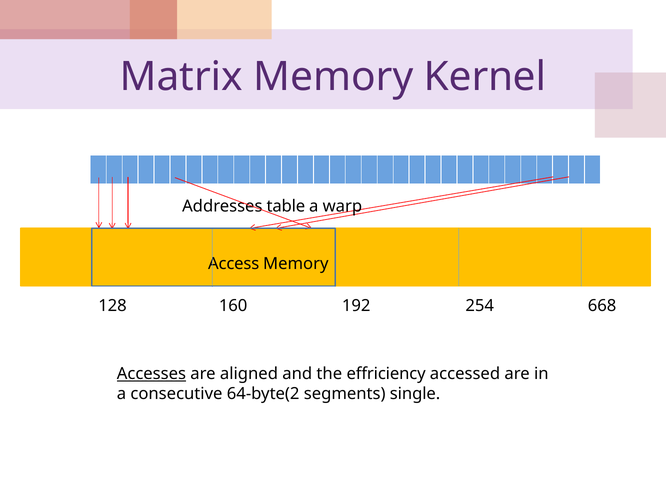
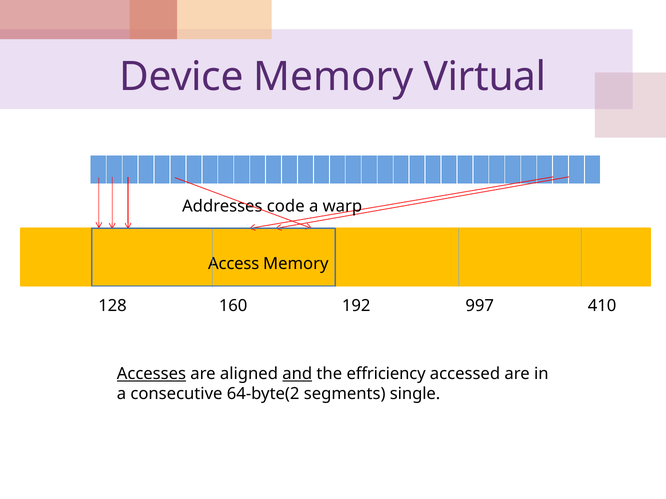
Matrix: Matrix -> Device (181, 77)
Kernel: Kernel -> Virtual (485, 77)
table: table -> code (286, 206)
254: 254 -> 997 (480, 306)
668: 668 -> 410 (602, 306)
and underline: none -> present (297, 374)
